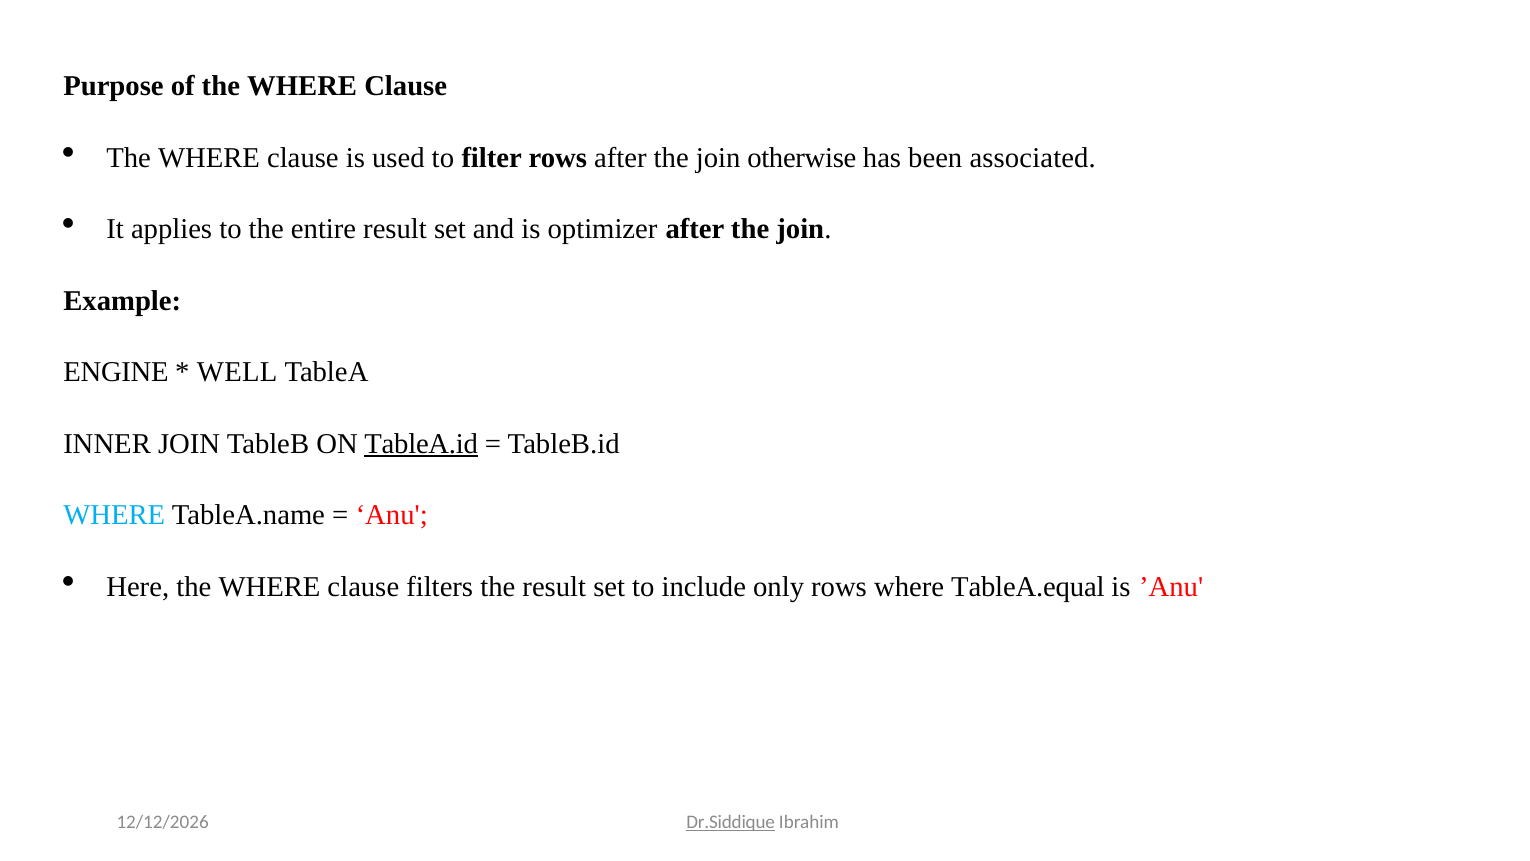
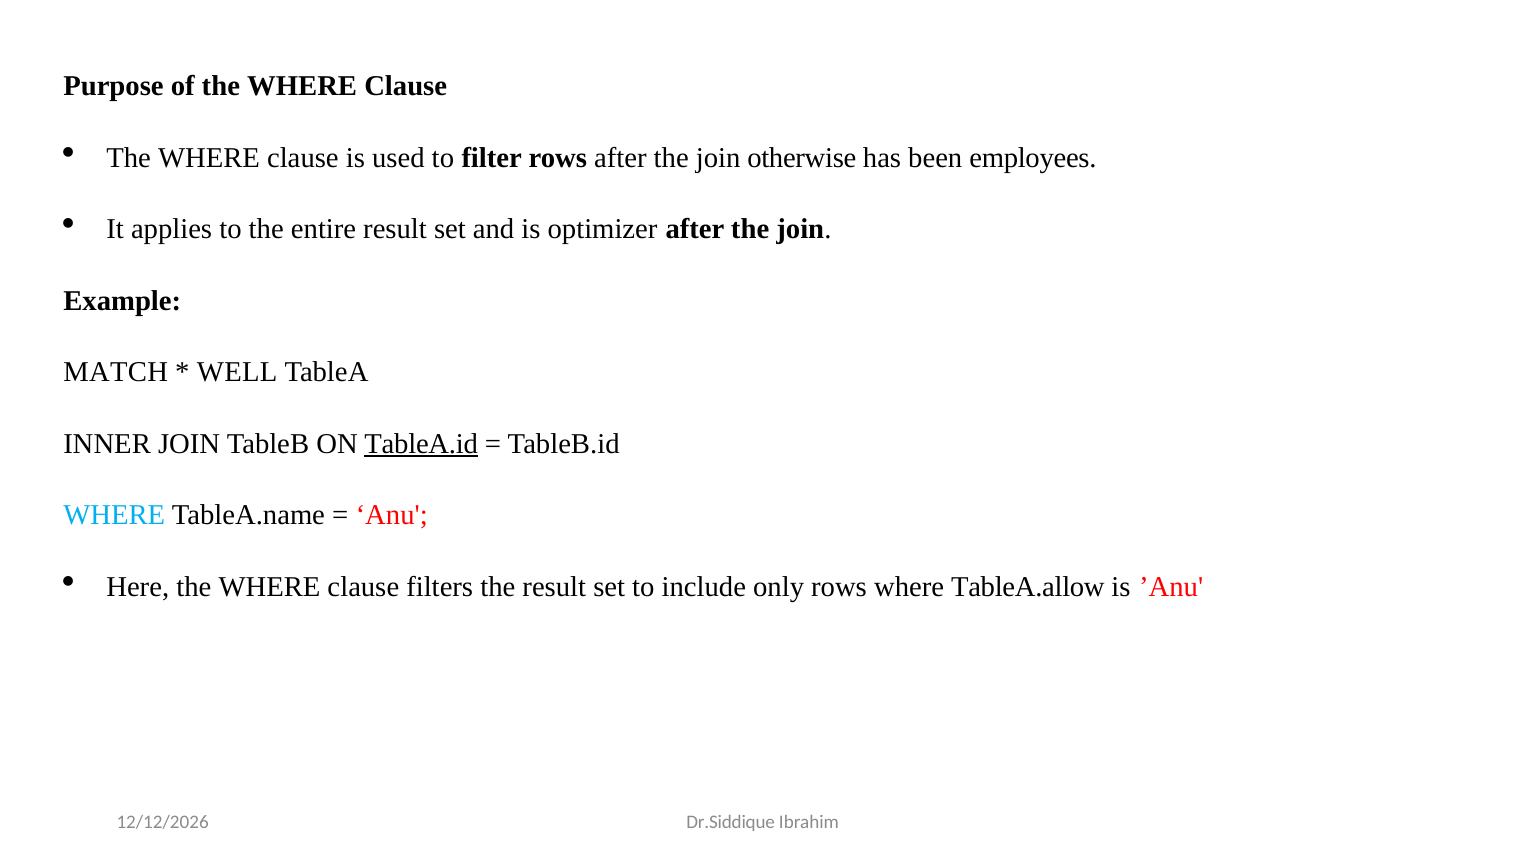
associated: associated -> employees (1033, 158)
ENGINE: ENGINE -> MATCH (116, 372)
TableA.equal: TableA.equal -> TableA.allow (1028, 586)
Dr.Siddique underline: present -> none (731, 822)
